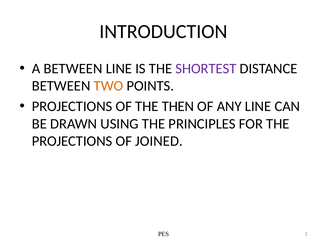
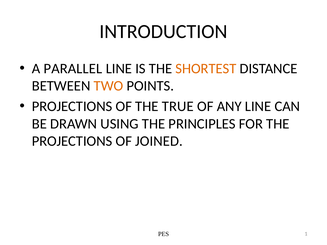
A BETWEEN: BETWEEN -> PARALLEL (73, 69)
SHORTEST colour: purple -> orange (206, 69)
THEN: THEN -> TRUE (178, 106)
